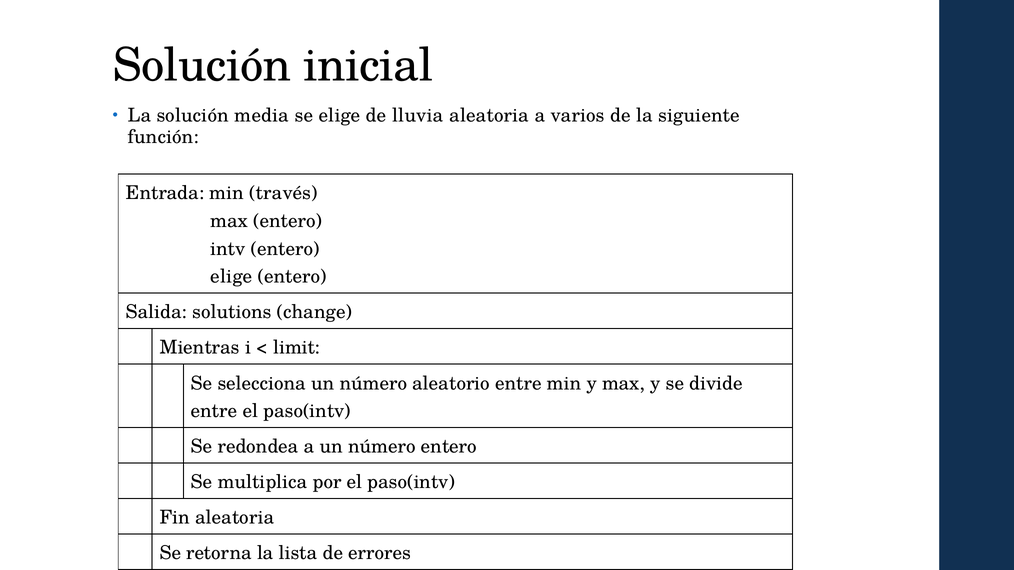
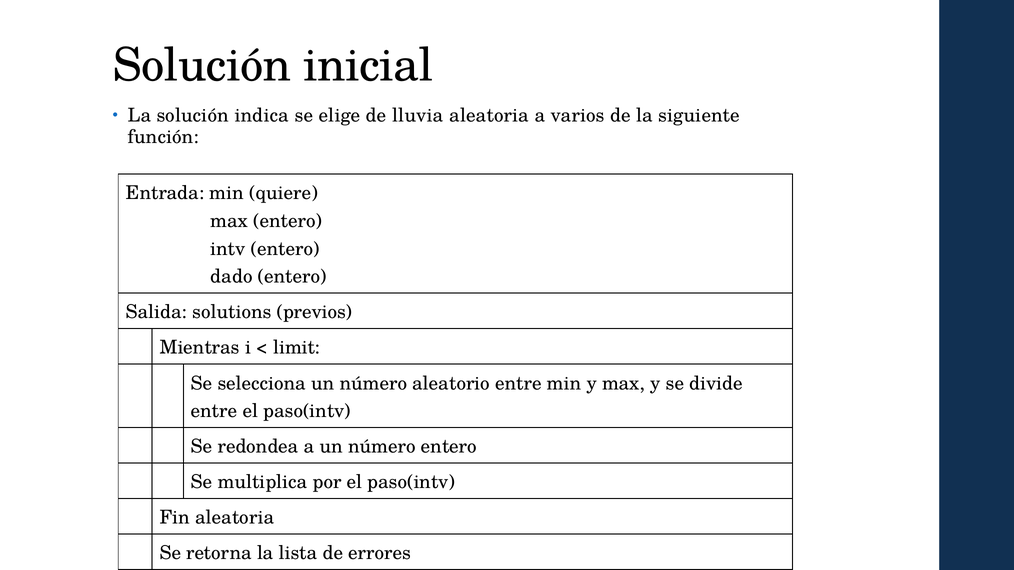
media: media -> indica (262, 115)
través: través -> quiere (284, 193)
elige: elige -> dado (232, 277)
change: change -> previos (315, 312)
